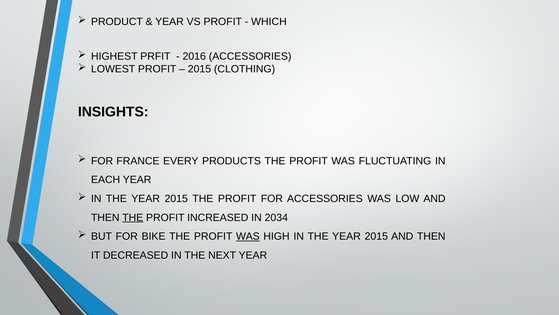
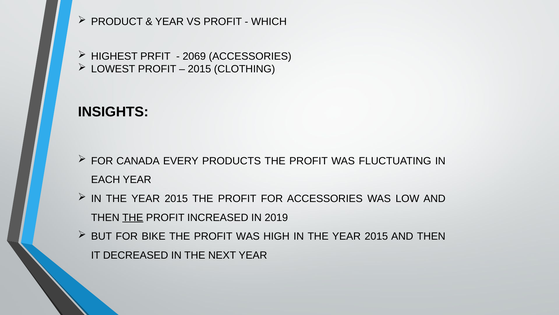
2016: 2016 -> 2069 (194, 56)
FRANCE: FRANCE -> CANADA (138, 161)
2034: 2034 -> 2019 (276, 217)
WAS underline: present -> none (248, 236)
